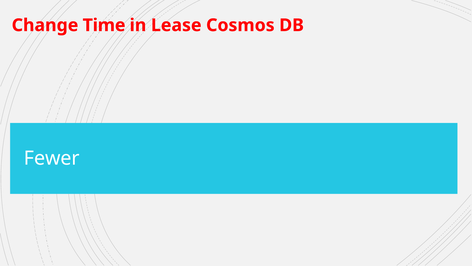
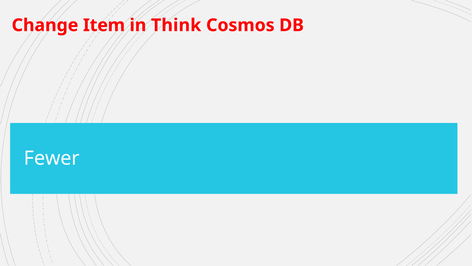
Time: Time -> Item (104, 25)
Lease: Lease -> Think (176, 25)
